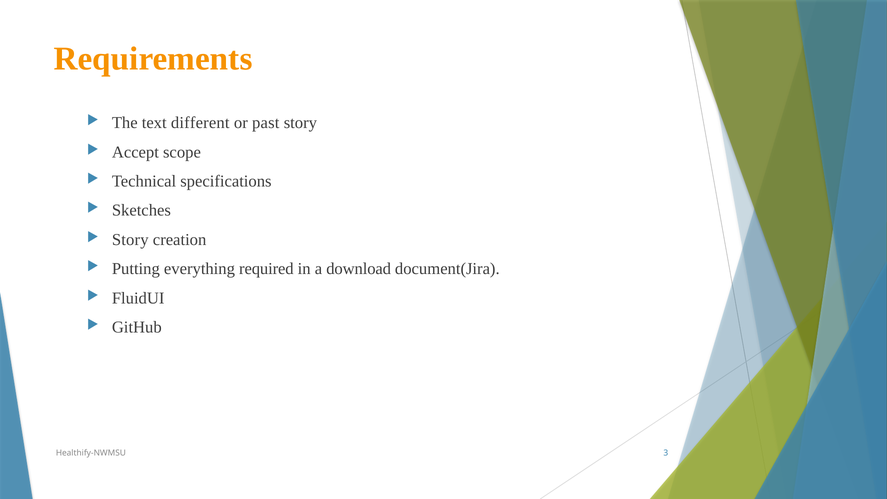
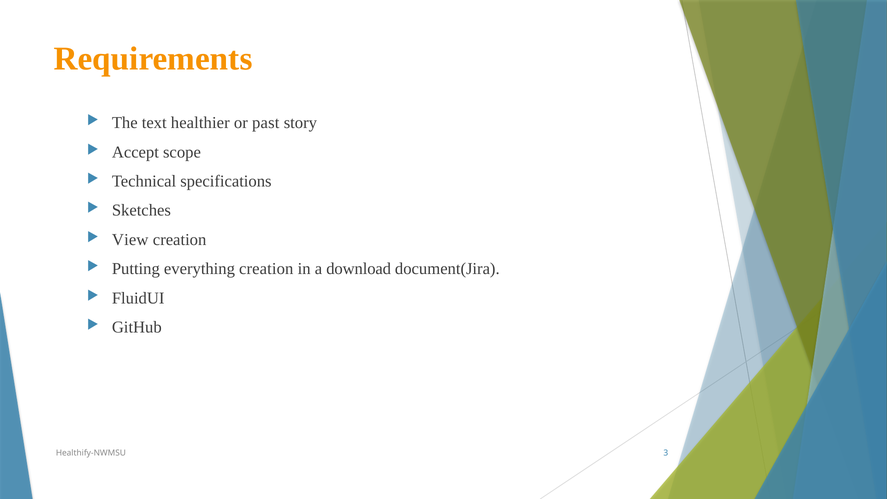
different: different -> healthier (200, 123)
Story: Story -> View (130, 240)
everything required: required -> creation (266, 269)
